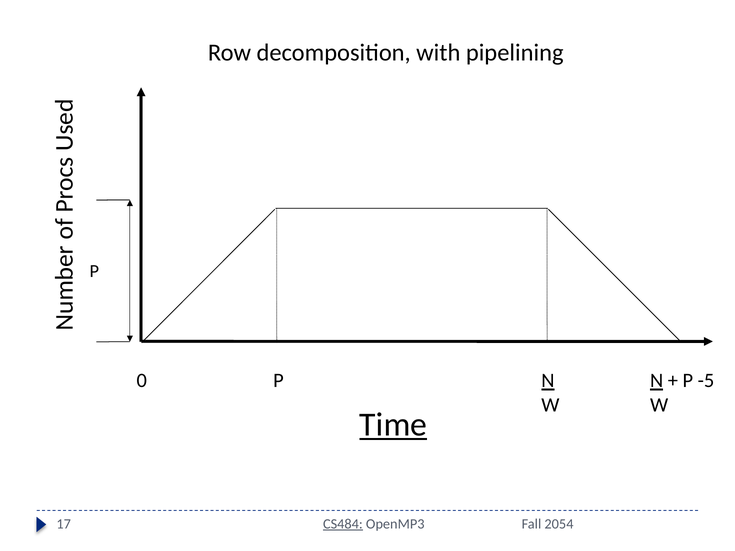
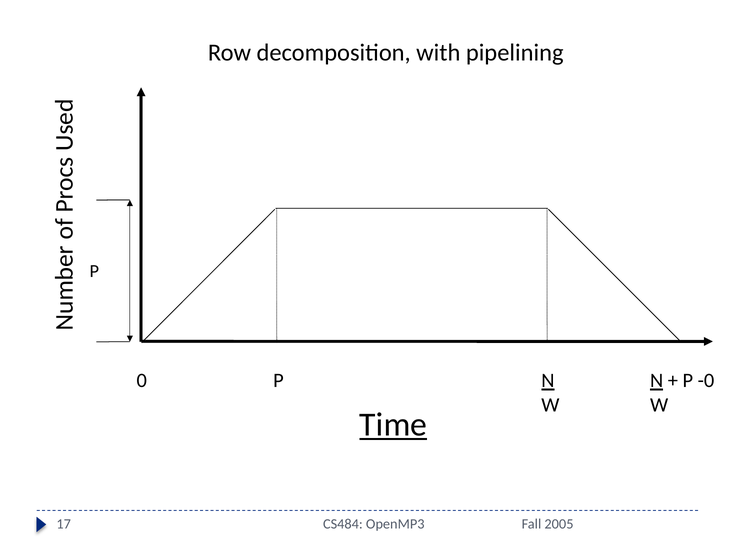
-5: -5 -> -0 (706, 381)
CS484 underline: present -> none (343, 524)
2054: 2054 -> 2005 (559, 524)
